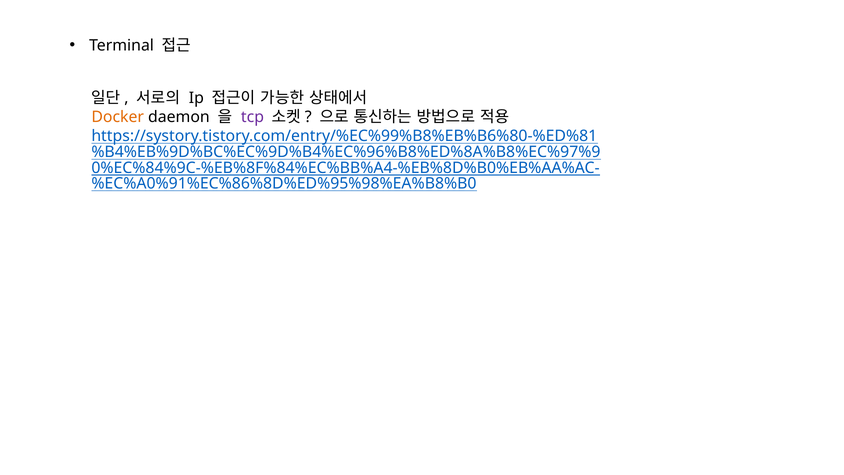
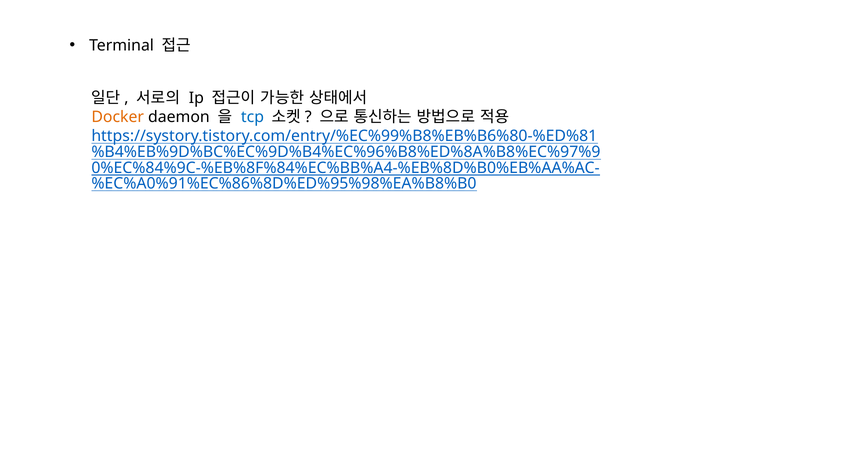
tcp colour: purple -> blue (253, 117)
